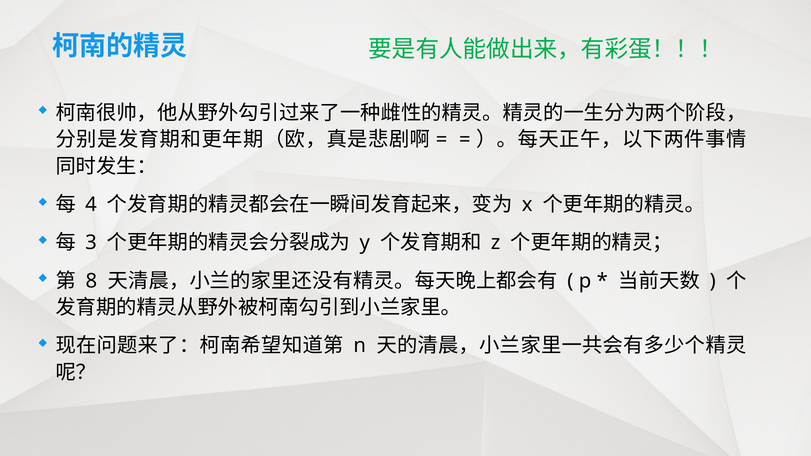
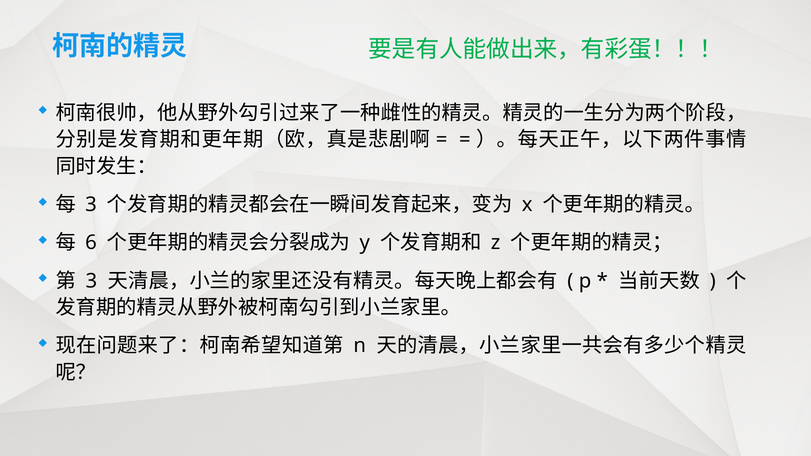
4: 4 -> 3 (91, 205)
3: 3 -> 6 (91, 243)
8: 8 -> 3 (91, 281)
